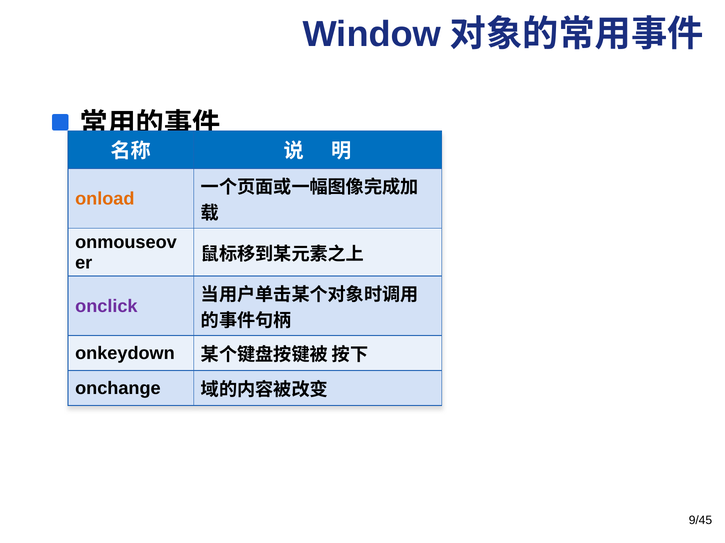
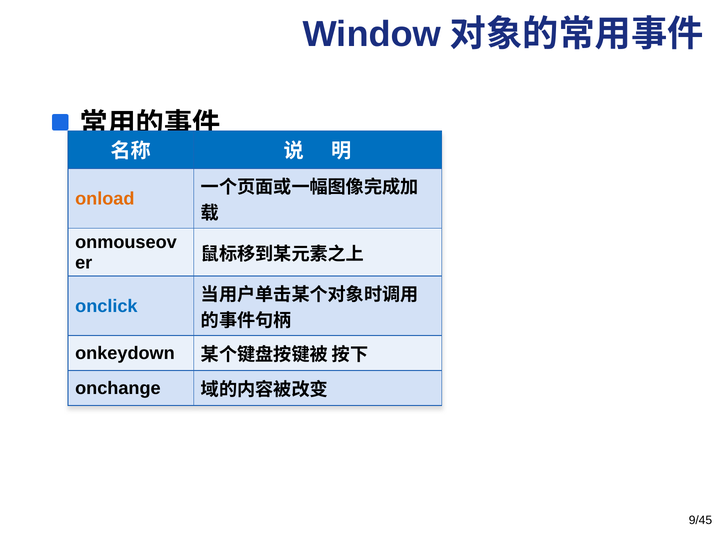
onclick colour: purple -> blue (106, 307)
